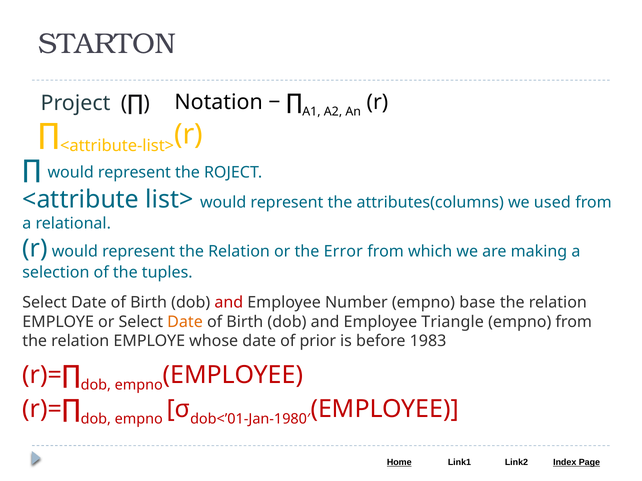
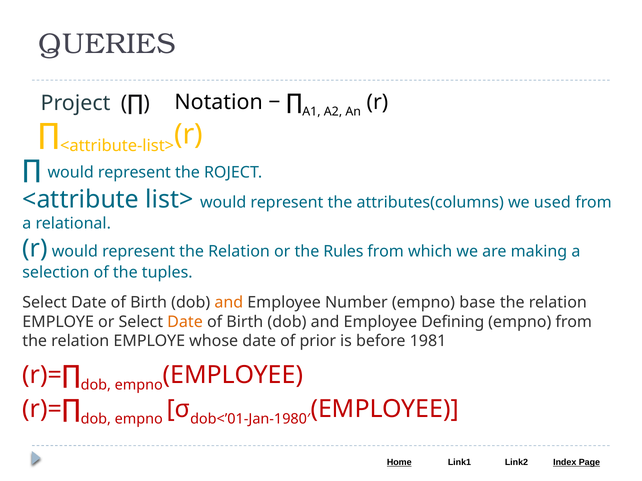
STARTON: STARTON -> QUERIES (107, 44)
Error: Error -> Rules (343, 252)
and colour: red -> orange (229, 303)
Triangle: Triangle -> Defining (453, 322)
1983: 1983 -> 1981 (428, 341)
